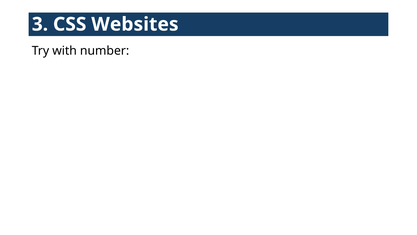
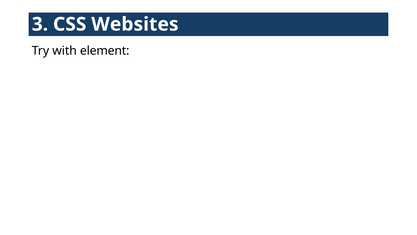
number: number -> element (105, 51)
